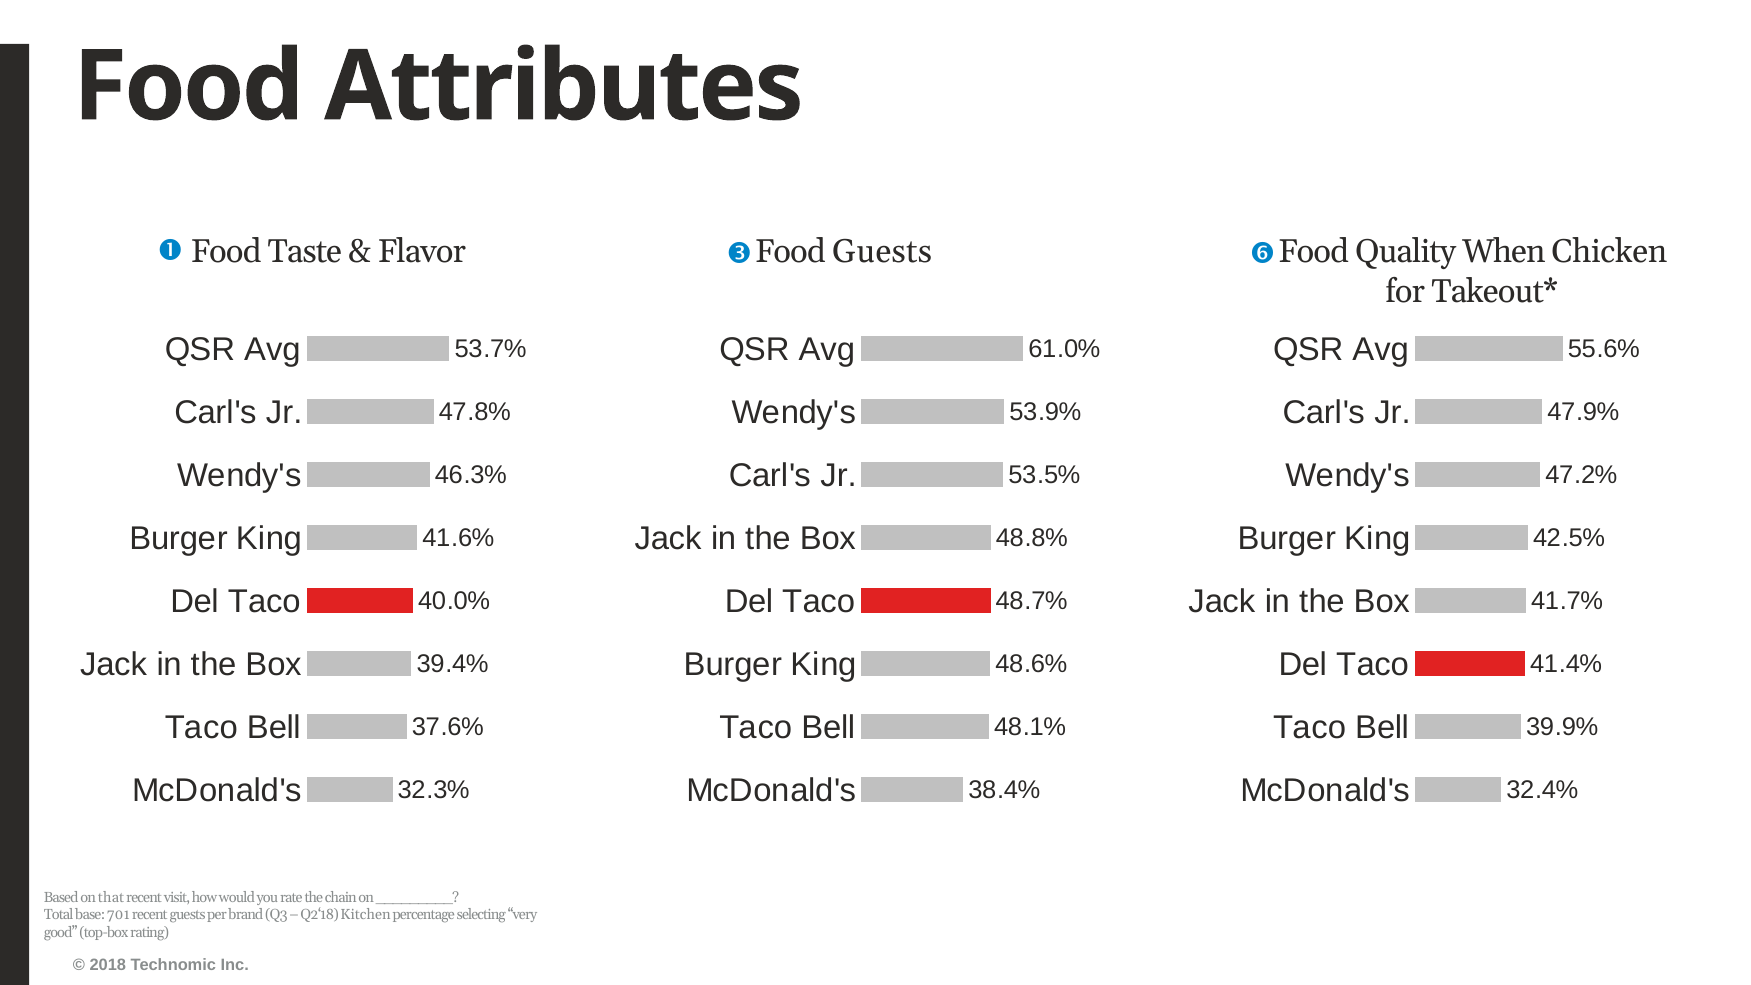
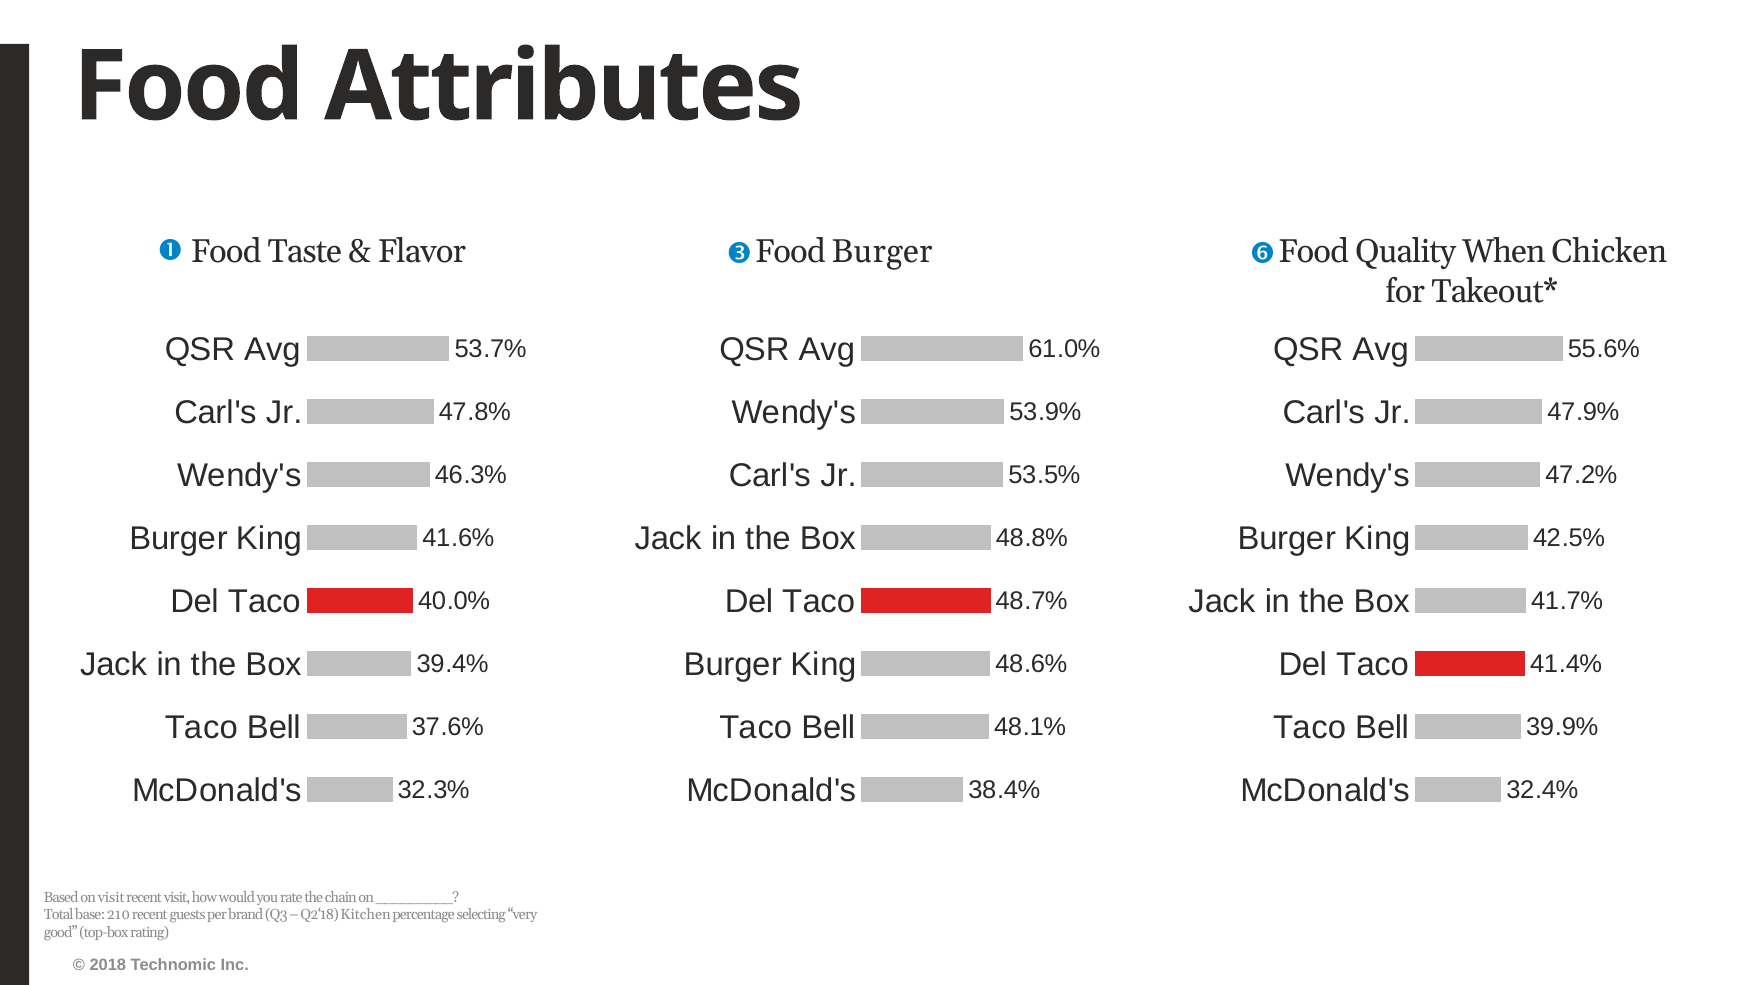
Food Guests: Guests -> Burger (882, 252)
on that: that -> visit (111, 898)
701: 701 -> 210 (119, 915)
